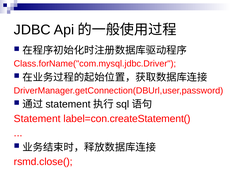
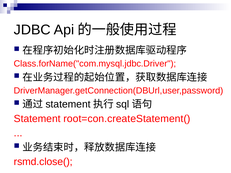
label=con.createStatement(: label=con.createStatement( -> root=con.createStatement( (127, 119)
